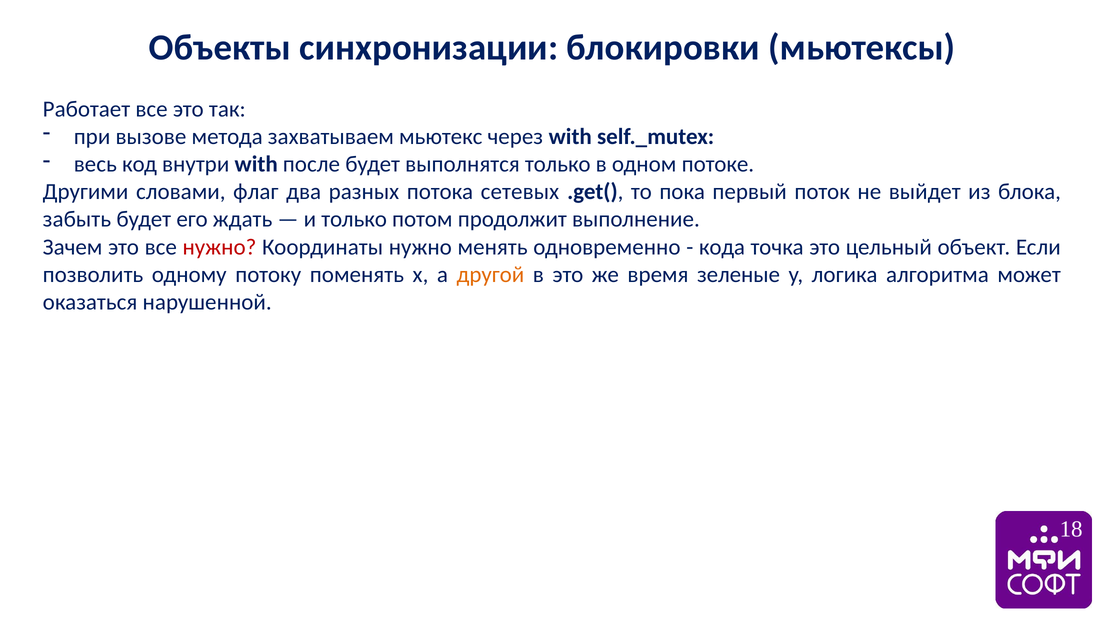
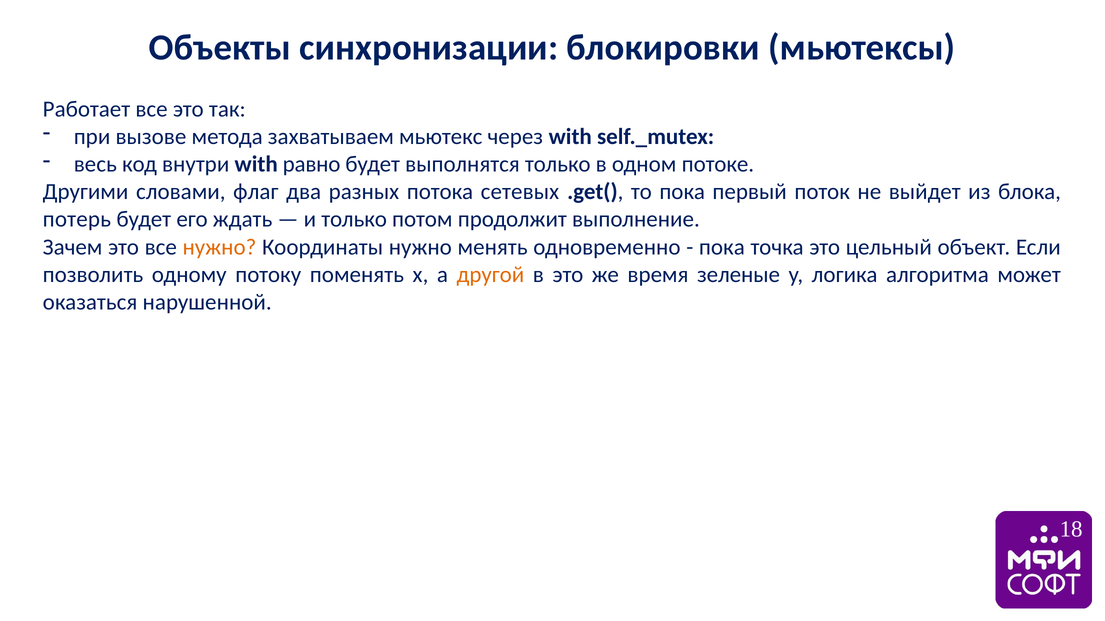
после: после -> равно (312, 164)
забыть: забыть -> потерь (77, 220)
нужно colour: red -> orange (219, 247)
кода: кода -> пока (722, 247)
